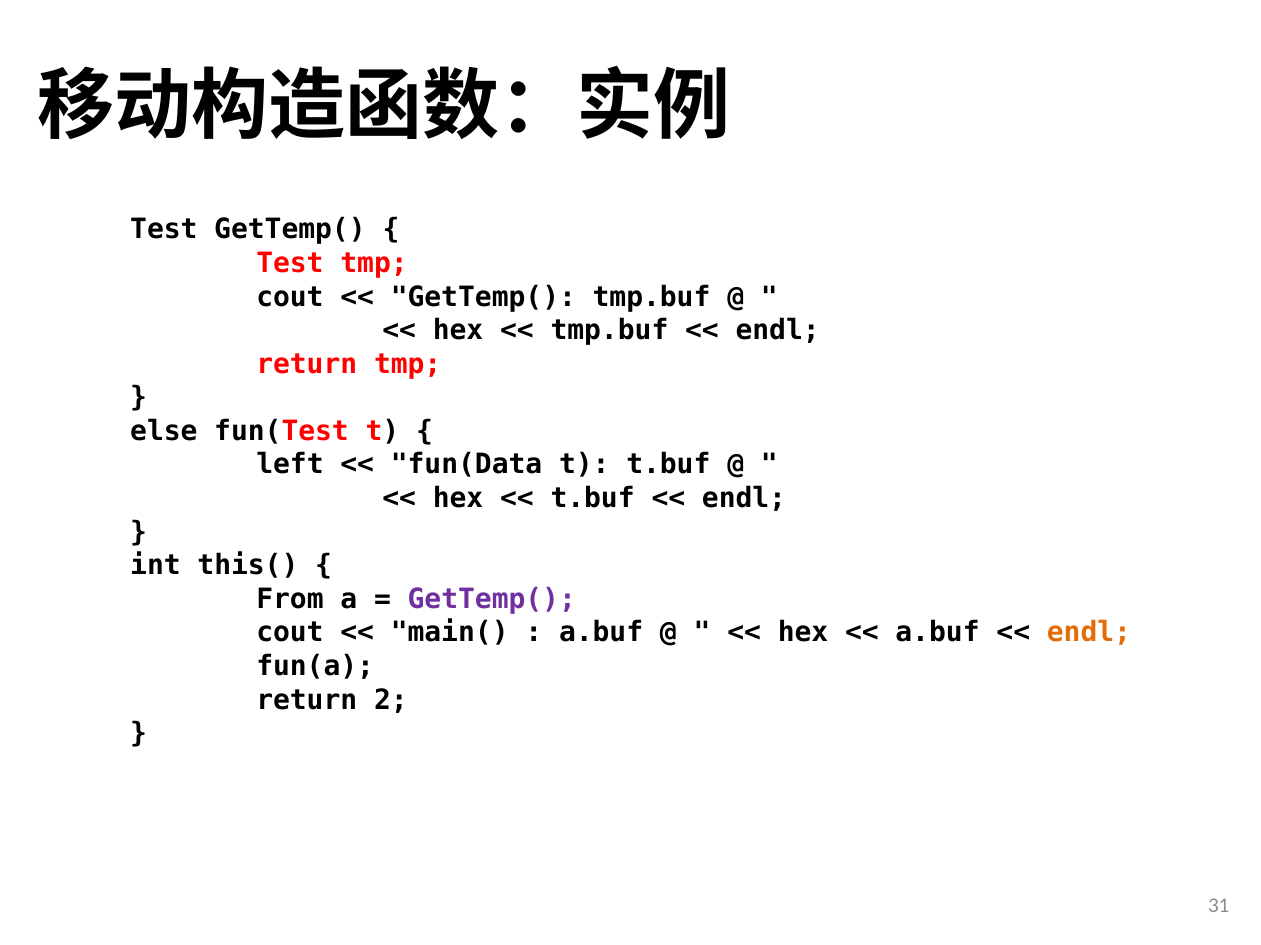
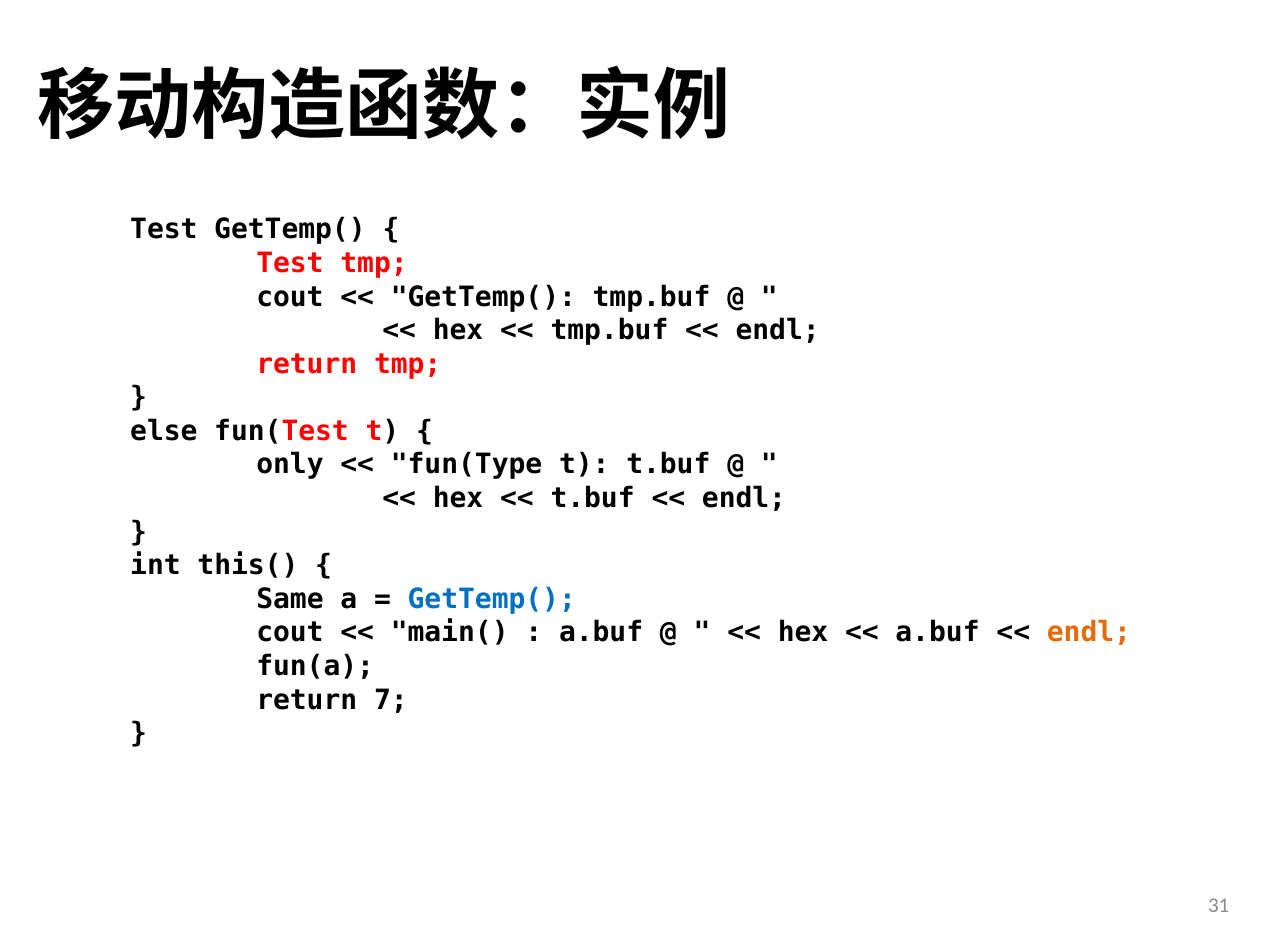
left: left -> only (290, 465)
fun(Data: fun(Data -> fun(Type (467, 465)
From: From -> Same (290, 600)
GetTemp( colour: purple -> blue (492, 600)
2: 2 -> 7 (391, 700)
